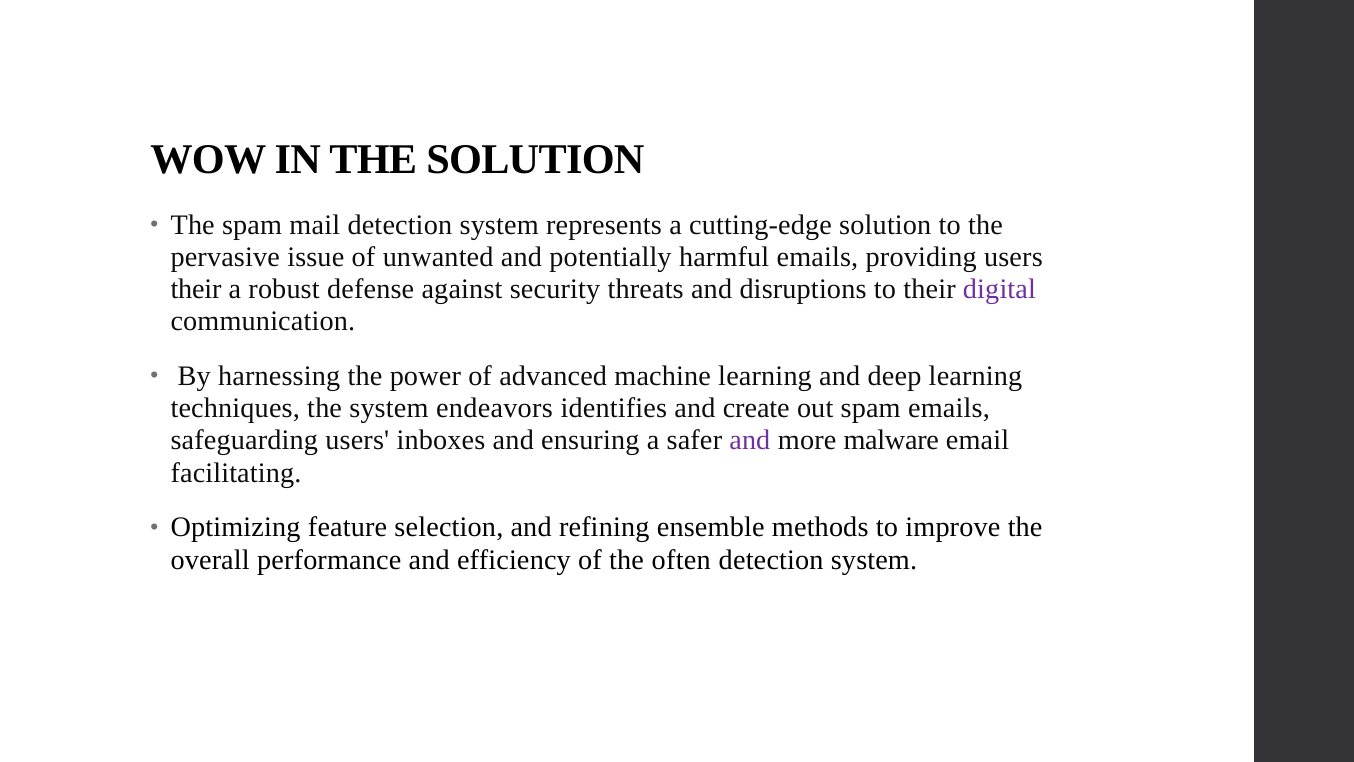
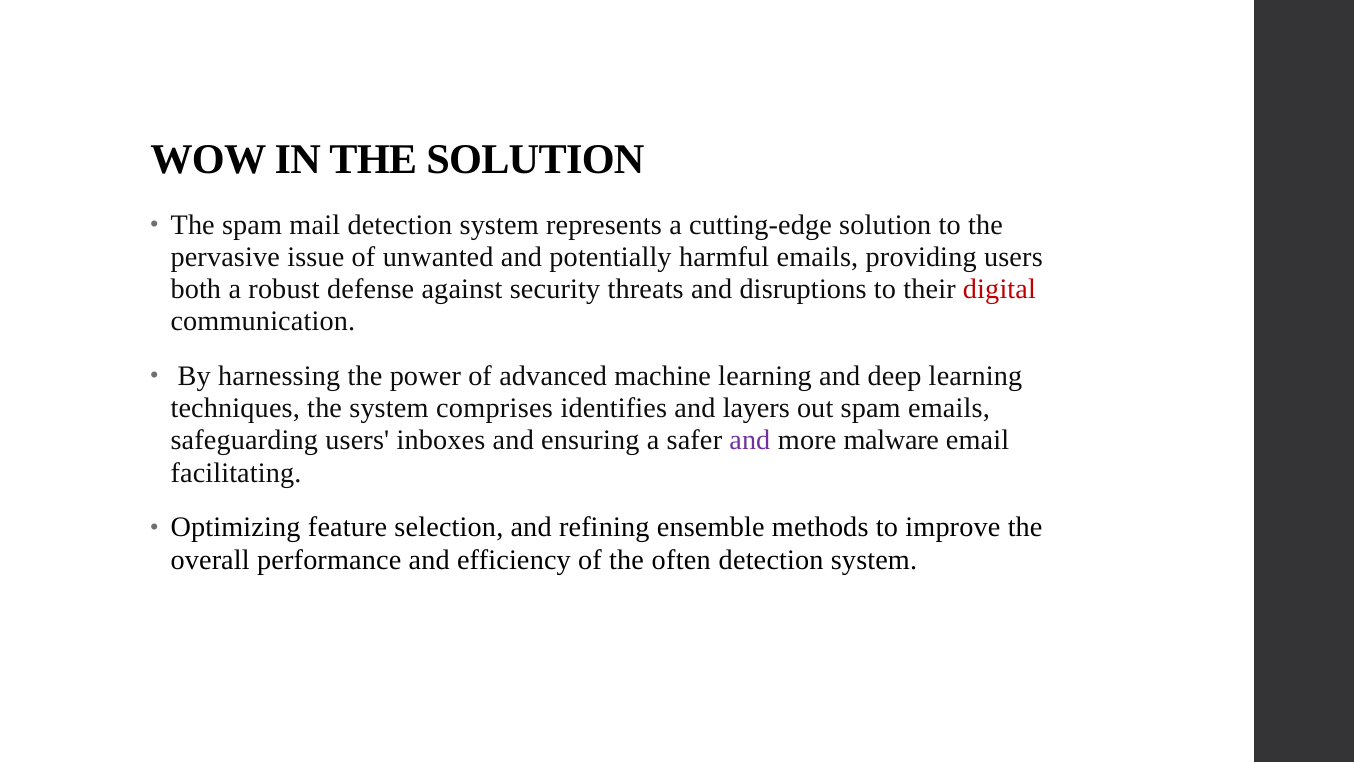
their: their -> both (196, 289)
digital colour: purple -> red (999, 289)
endeavors: endeavors -> comprises (494, 408)
create: create -> layers (756, 408)
